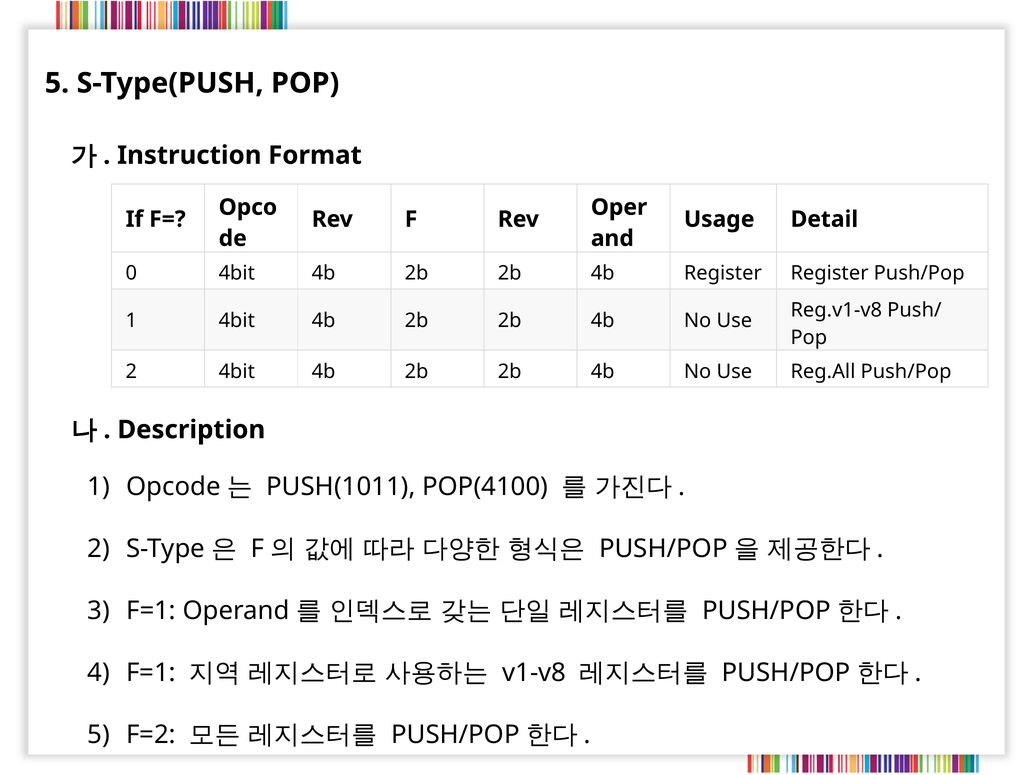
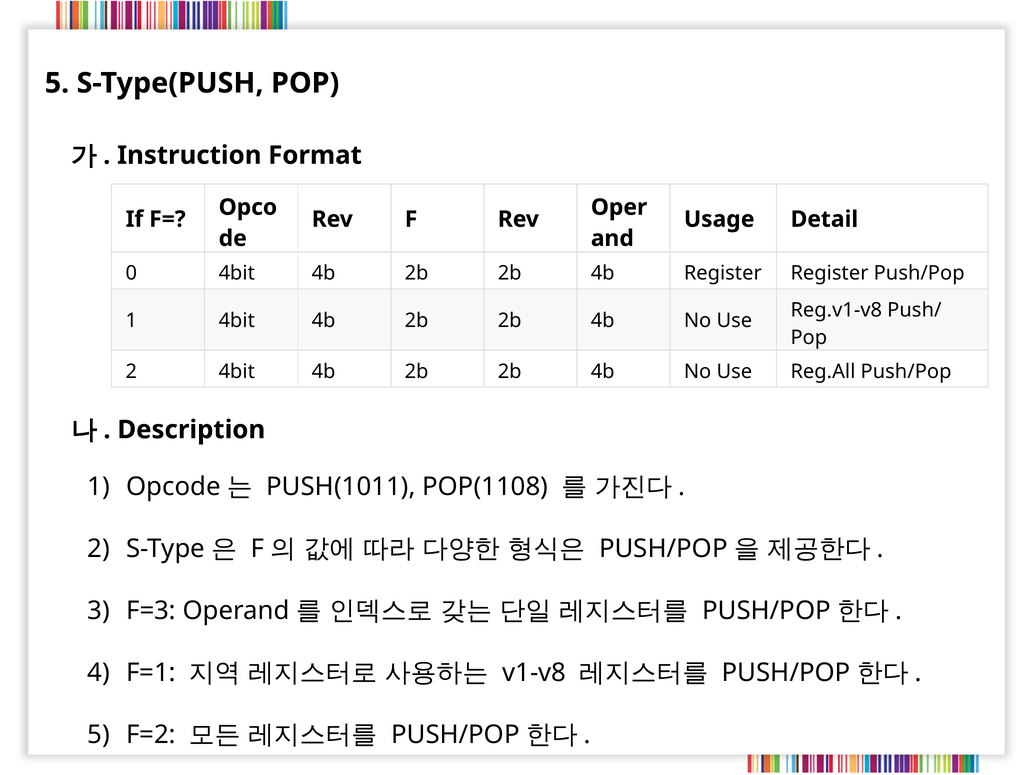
POP(4100: POP(4100 -> POP(1108 (485, 487)
F=1: F=1 -> F=3 (151, 611)
